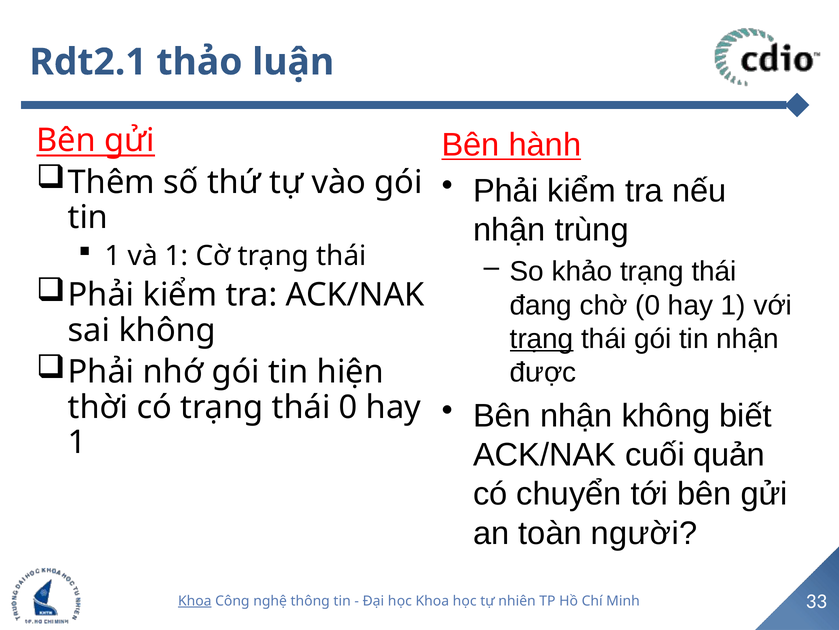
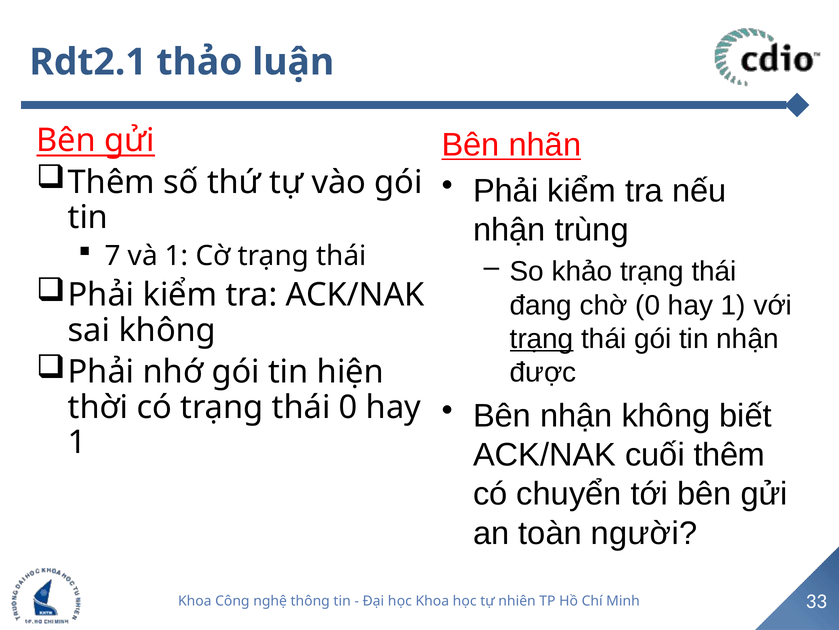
hành: hành -> nhãn (545, 145)
1: 1 -> 7 (113, 256)
cuối quản: quản -> thêm (729, 454)
Khoa underline: present -> none (195, 600)
